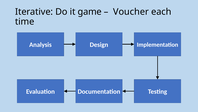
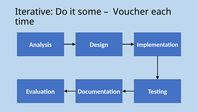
game: game -> some (90, 12)
